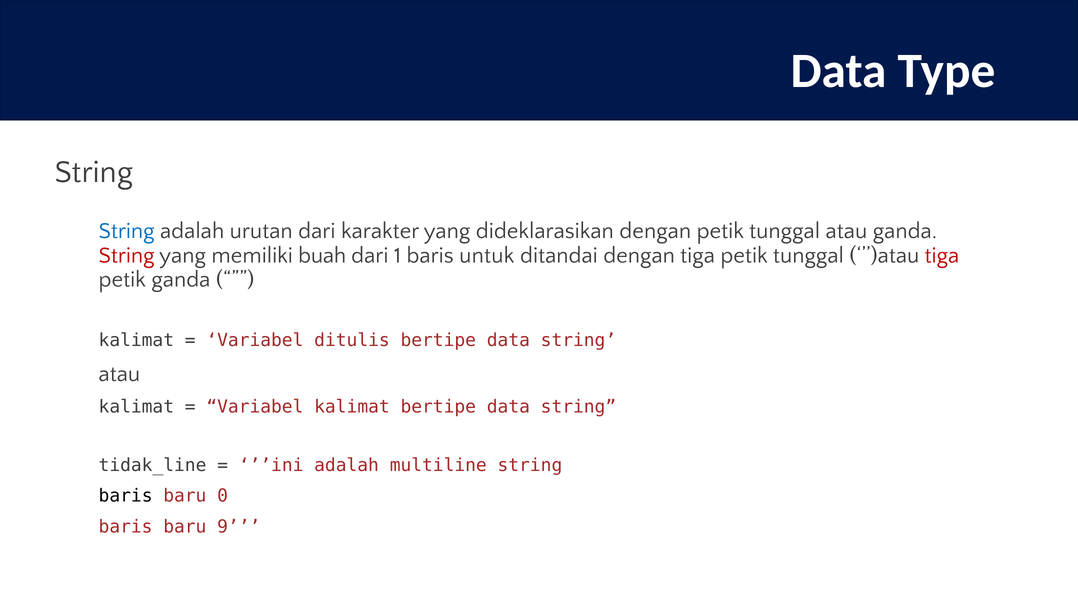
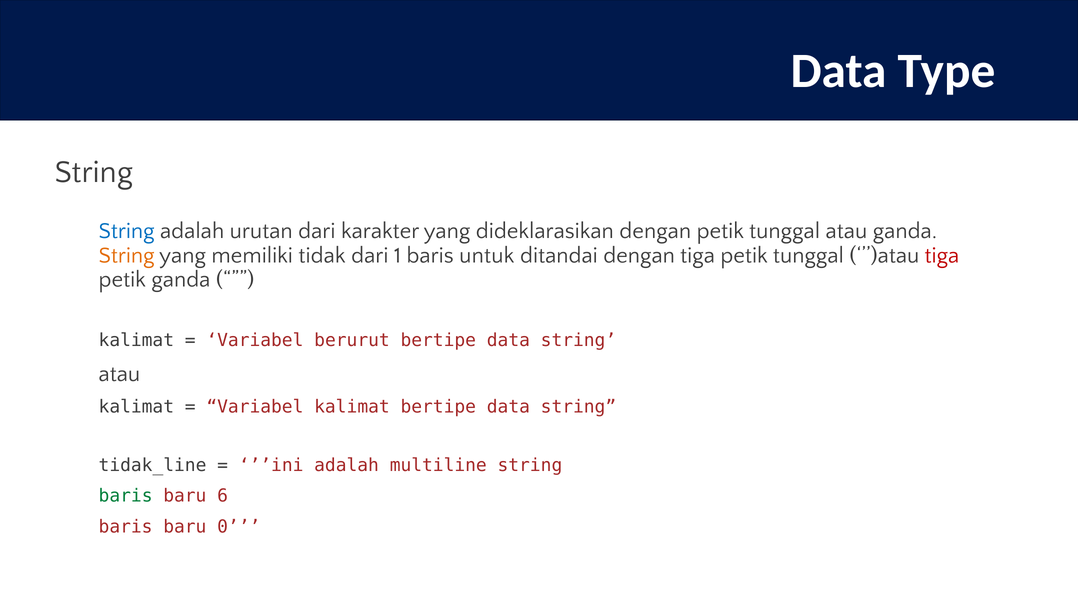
String colour: red -> orange (127, 255)
buah: buah -> tidak (322, 255)
ditulis: ditulis -> berurut (352, 341)
baris colour: black -> green (126, 496)
0: 0 -> 6 (223, 496)
9: 9 -> 0 (239, 527)
